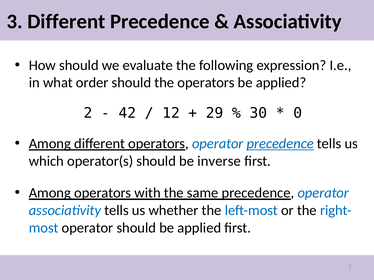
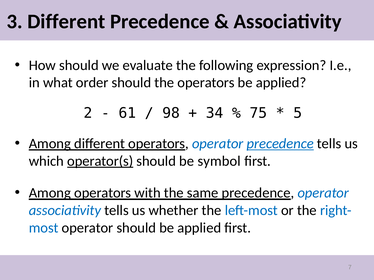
42: 42 -> 61 (127, 113)
12: 12 -> 98 (171, 113)
29: 29 -> 34 (215, 113)
30: 30 -> 75 (258, 113)
0: 0 -> 5 (298, 113)
operator(s underline: none -> present (100, 161)
inverse: inverse -> symbol (219, 161)
